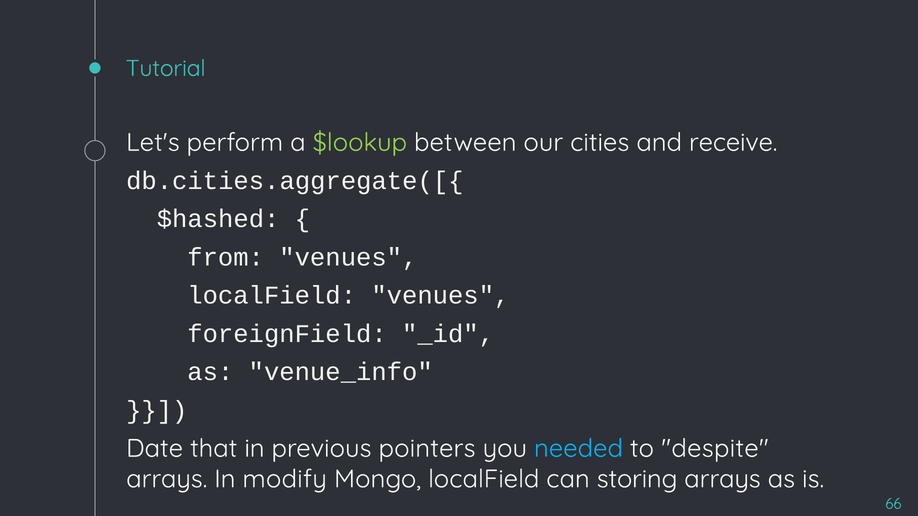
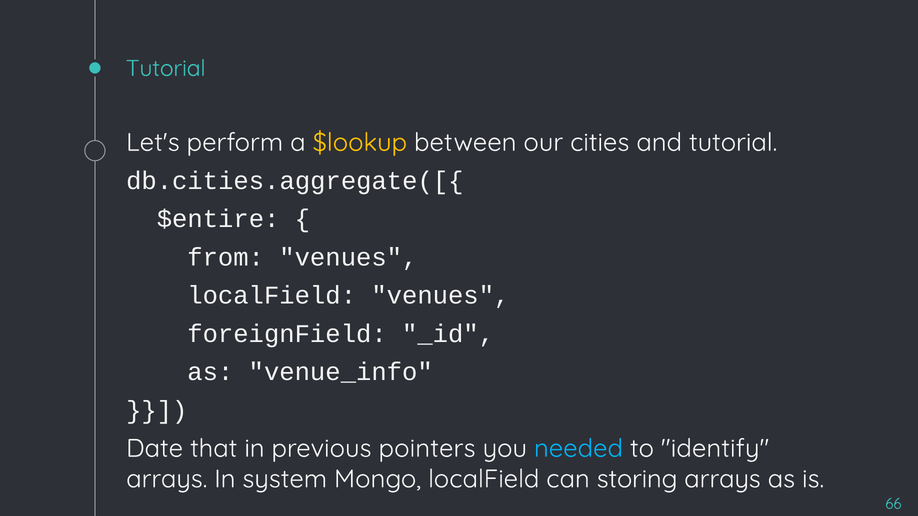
$lookup colour: light green -> yellow (360, 143)
and receive: receive -> tutorial (733, 143)
$hashed: $hashed -> $entire (218, 219)
despite: despite -> identify (715, 449)
modify: modify -> system (285, 479)
